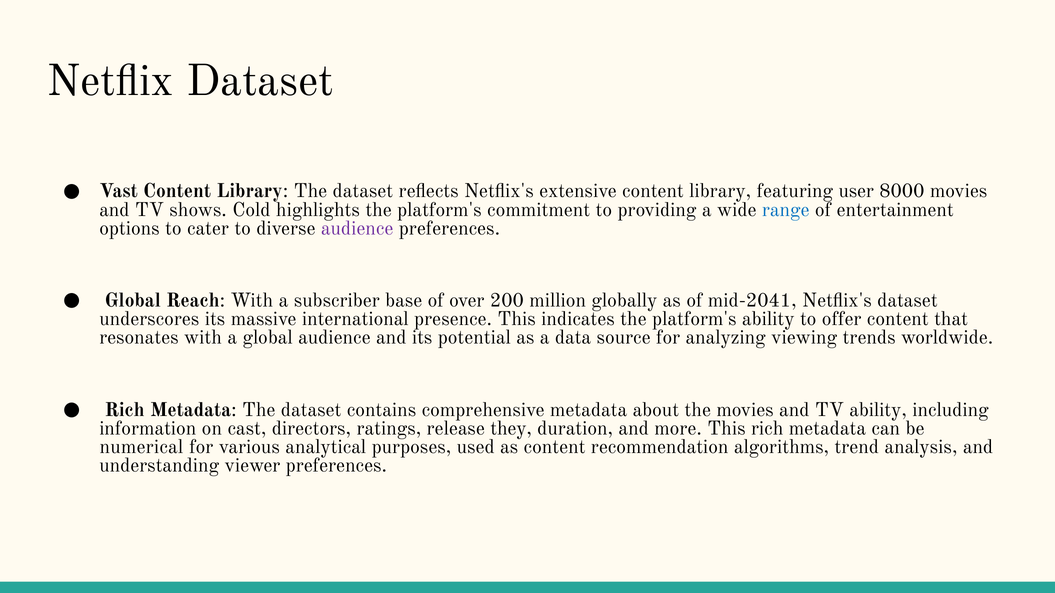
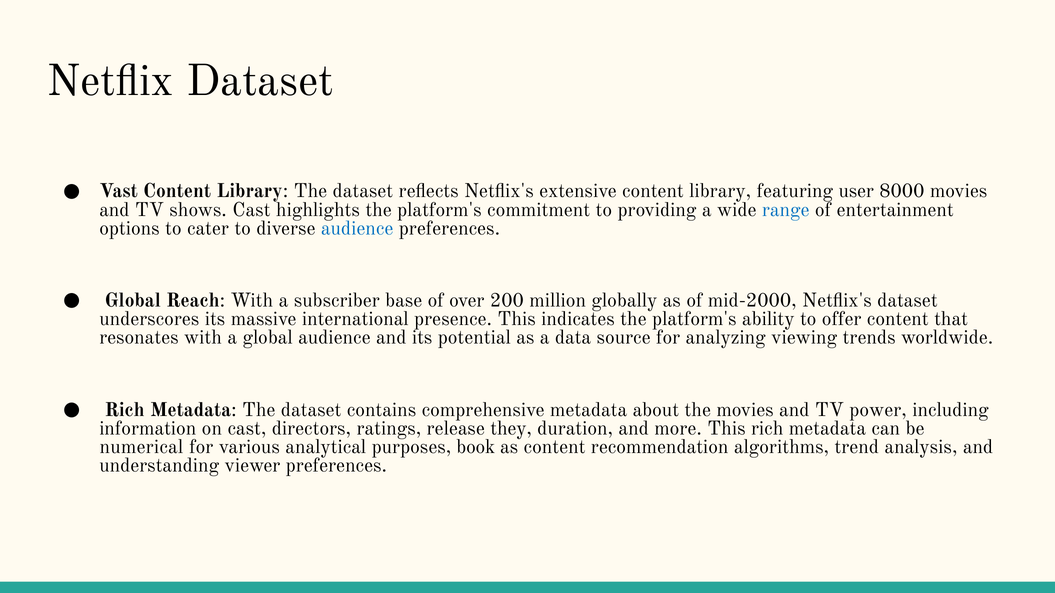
shows Cold: Cold -> Cast (251, 210)
audience colour: purple -> blue (357, 228)
mid-2041: mid-2041 -> mid-2000 (752, 301)
TV ability: ability -> power (878, 410)
used: used -> book (476, 447)
